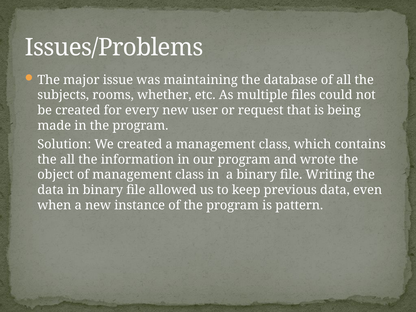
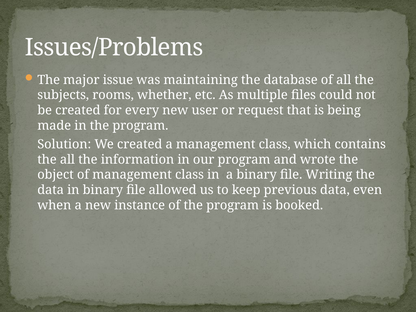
pattern: pattern -> booked (299, 205)
